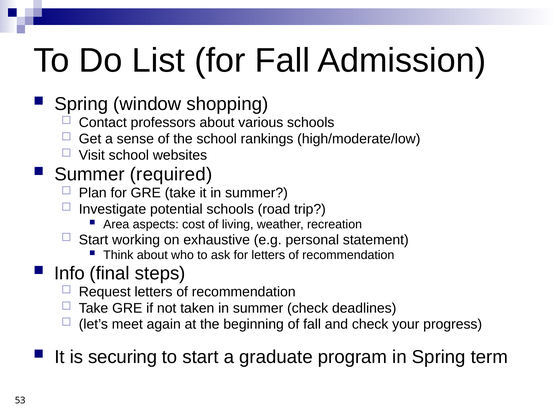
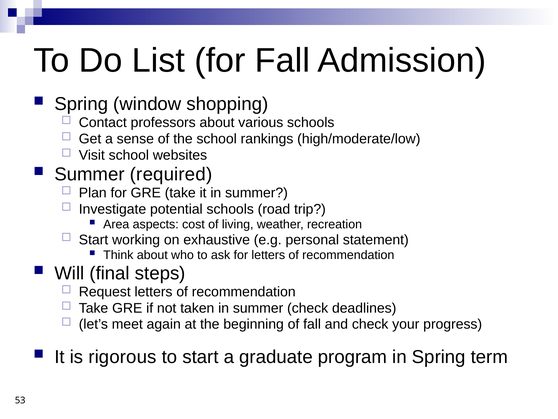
Info: Info -> Will (69, 273)
securing: securing -> rigorous (122, 357)
